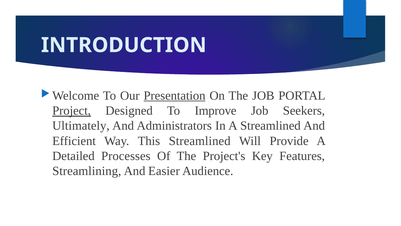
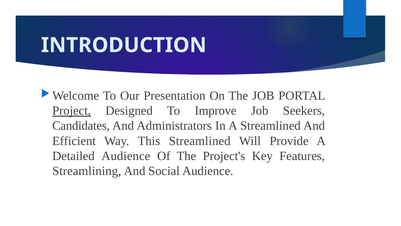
Presentation underline: present -> none (175, 96)
Ultimately: Ultimately -> Candidates (81, 126)
Detailed Processes: Processes -> Audience (126, 156)
Easier: Easier -> Social (164, 171)
